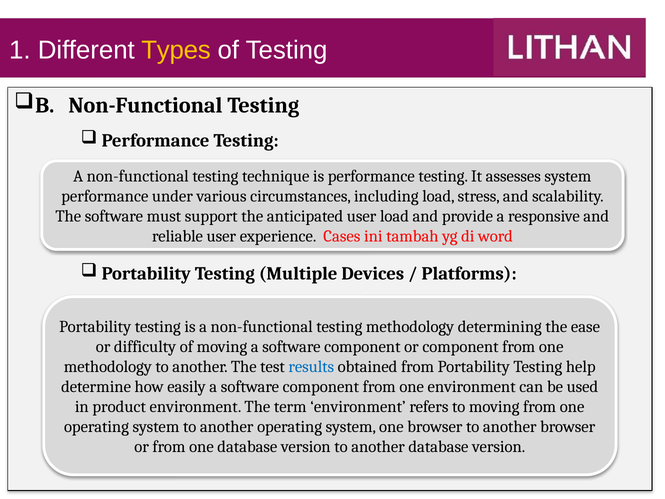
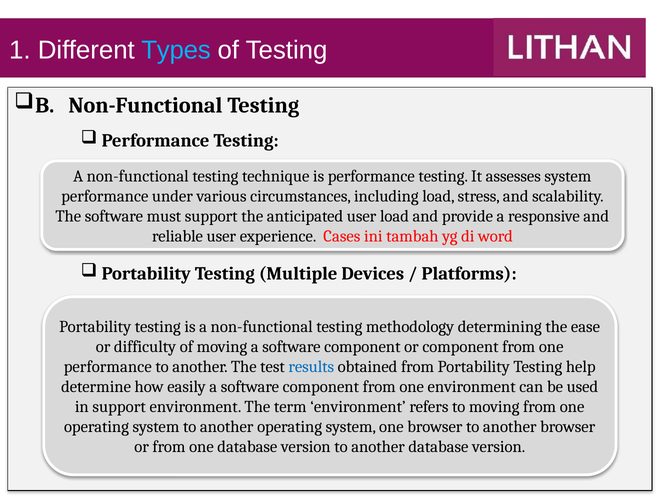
Types colour: yellow -> light blue (176, 50)
methodology: methodology -> performance (108, 367)
in product: product -> support (119, 407)
